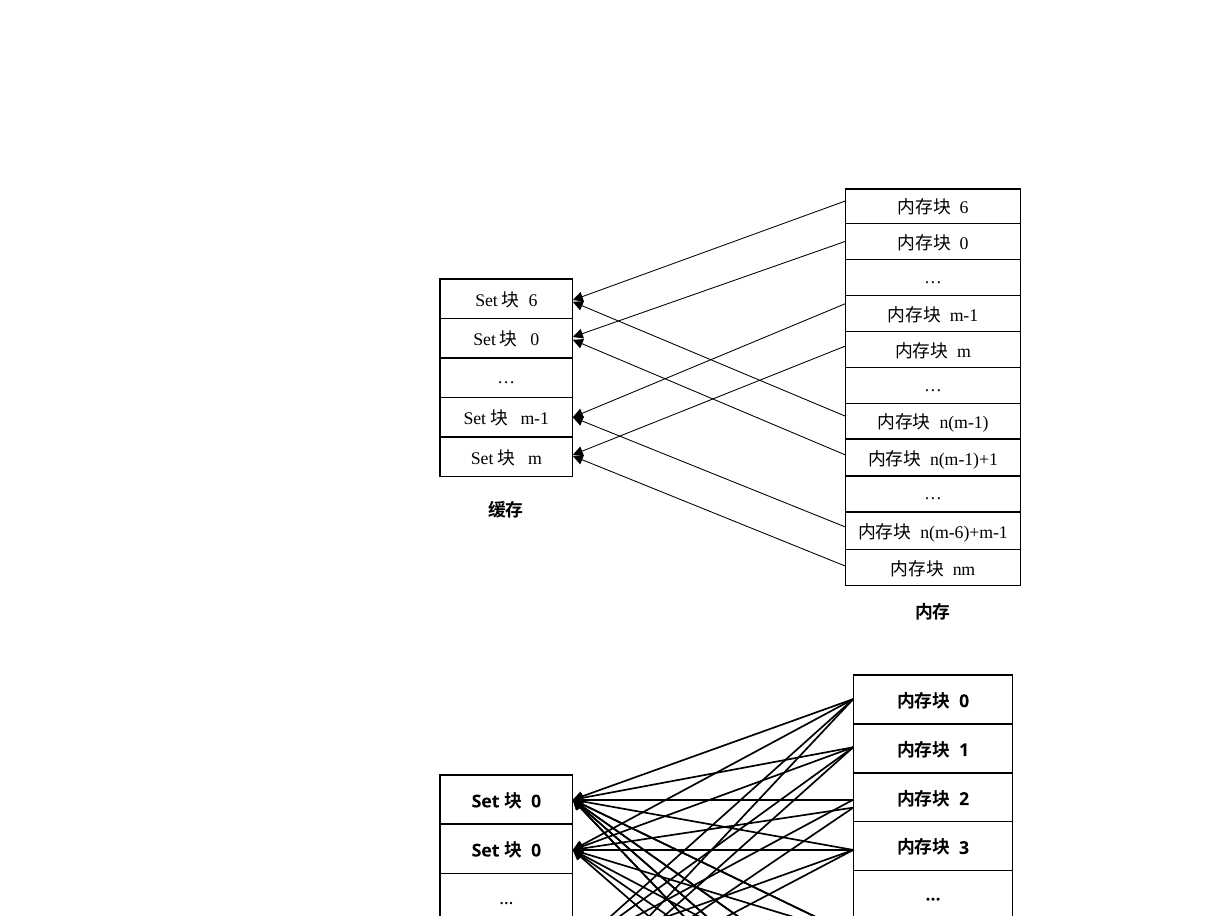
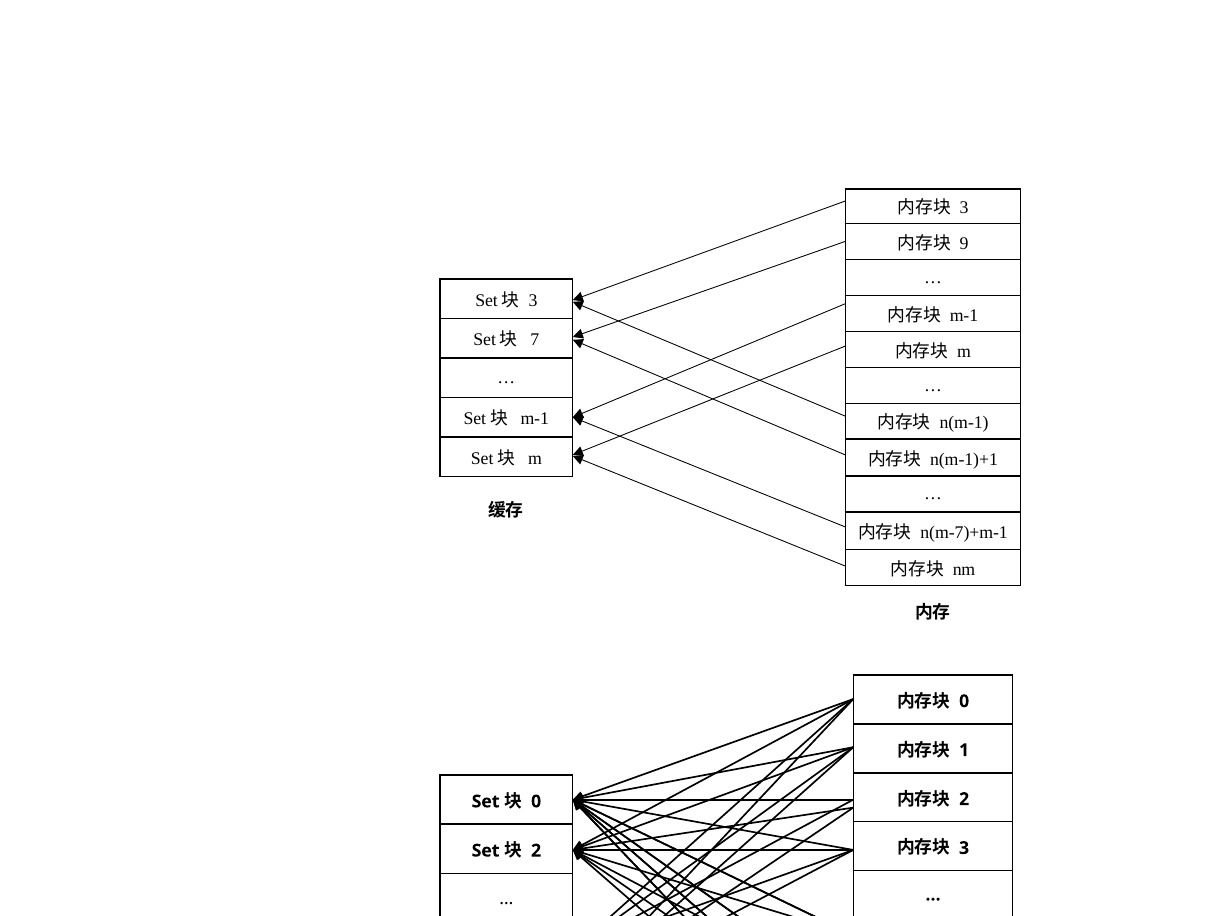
6: 6 -> 3 (964, 208)
0: 0 -> 9 (964, 243)
6: 6 -> 3 (533, 300)
0: 0 -> 7 (535, 340)
n(m-6)+m-1: n(m-6)+m-1 -> n(m-7)+m-1 (964, 532)
0: 0 -> 2 (536, 850)
